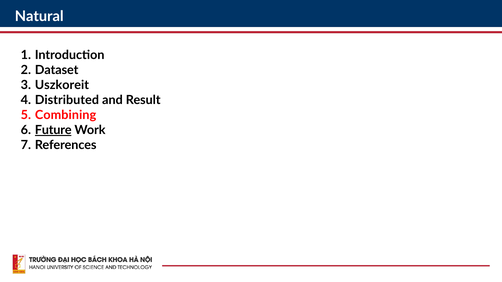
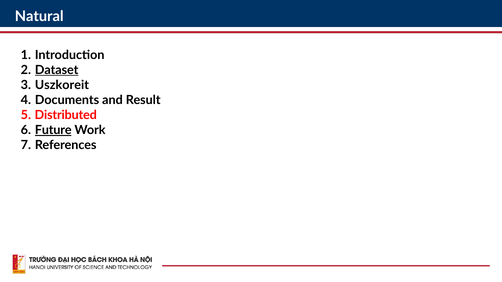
Dataset underline: none -> present (57, 70)
Distributed: Distributed -> Documents (67, 100)
Combining: Combining -> Distributed (66, 115)
